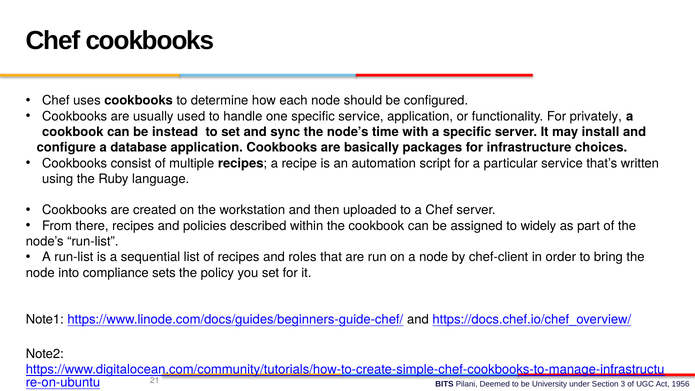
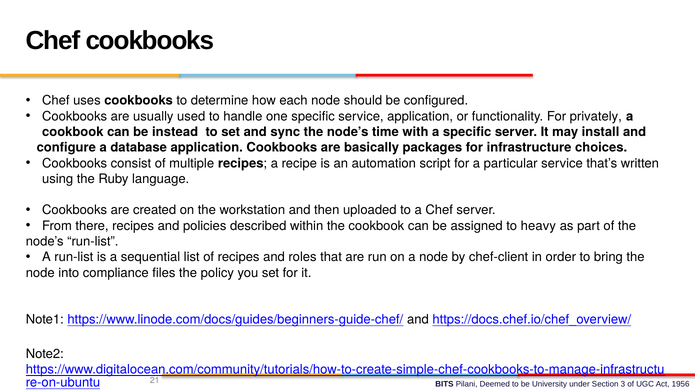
widely: widely -> heavy (538, 226)
sets: sets -> files (164, 273)
